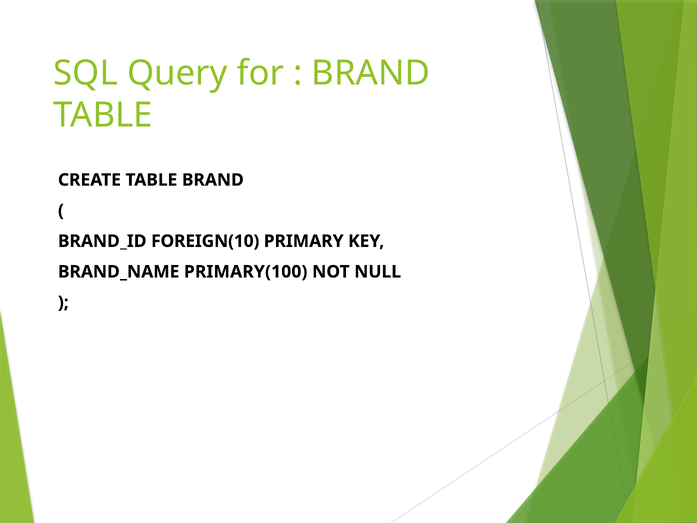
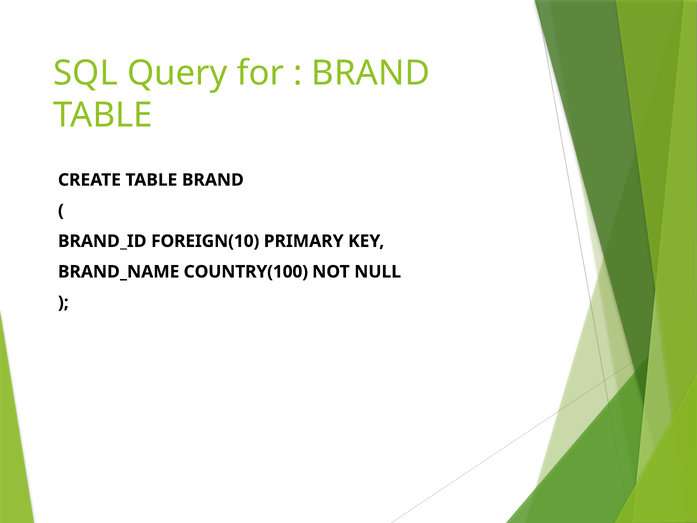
PRIMARY(100: PRIMARY(100 -> COUNTRY(100 (246, 272)
